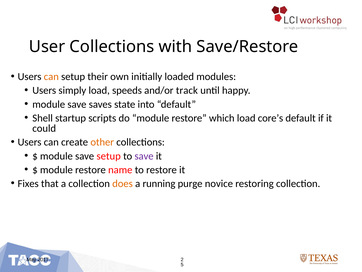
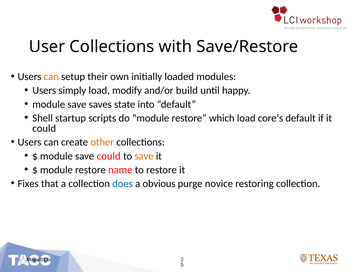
speeds: speeds -> modify (127, 90)
track: track -> build (187, 90)
save setup: setup -> could (109, 156)
save colour: purple -> orange (144, 156)
does colour: orange -> blue (123, 183)
running: running -> obvious (159, 183)
